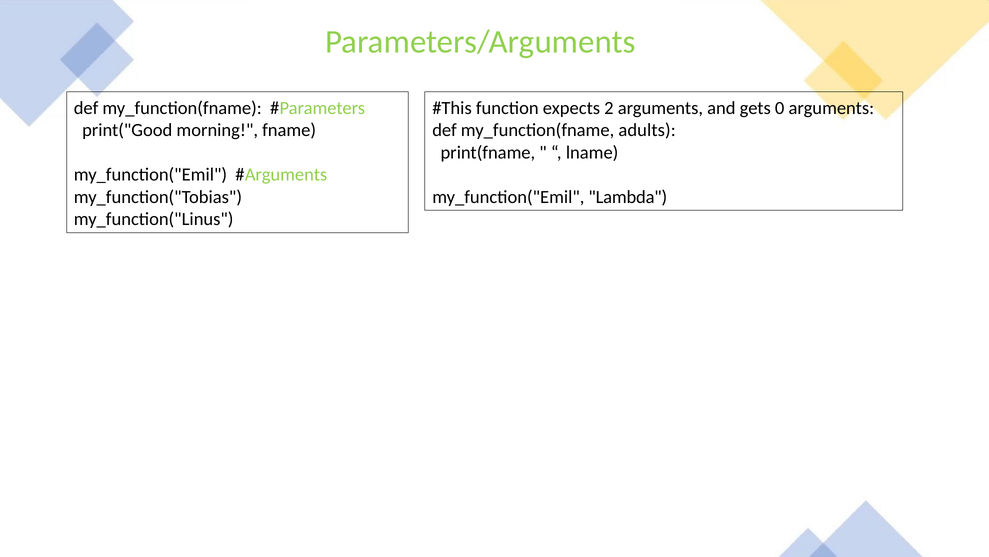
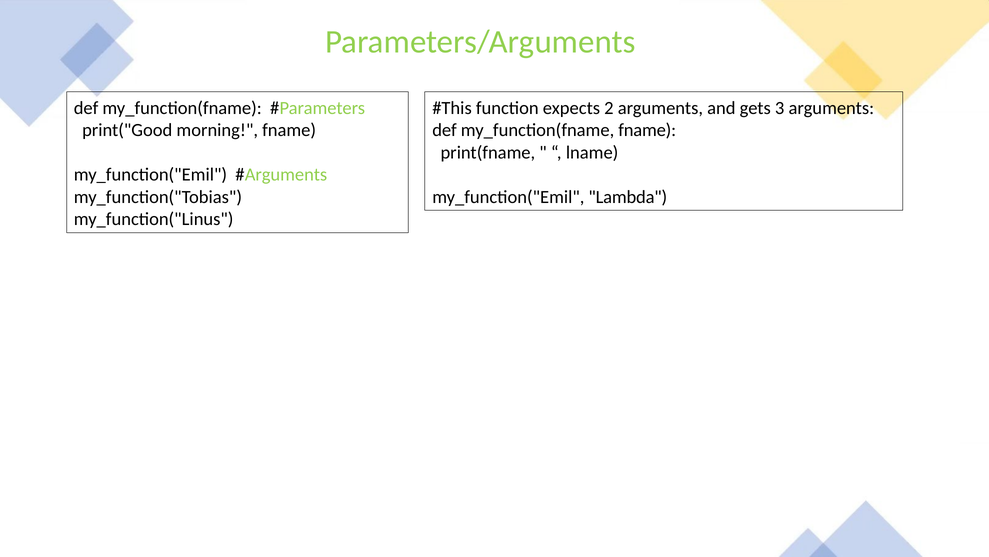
0: 0 -> 3 (780, 108)
my_function(fname adults: adults -> fname (647, 130)
